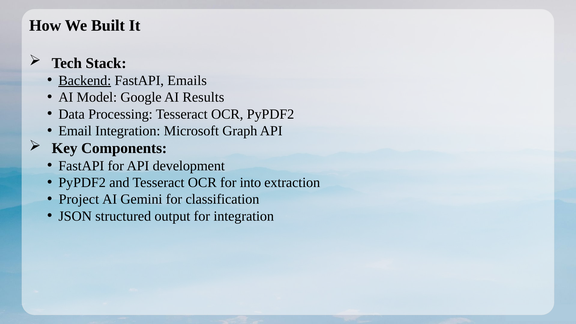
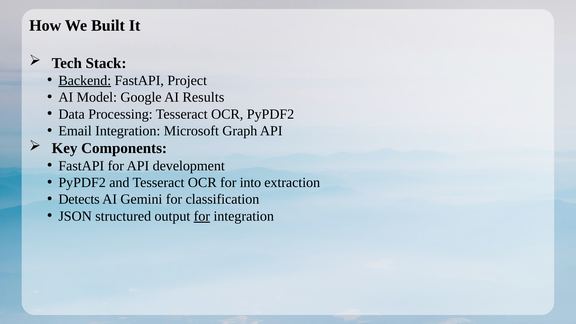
Emails: Emails -> Project (187, 80)
Project: Project -> Detects (79, 199)
for underline: none -> present (202, 216)
